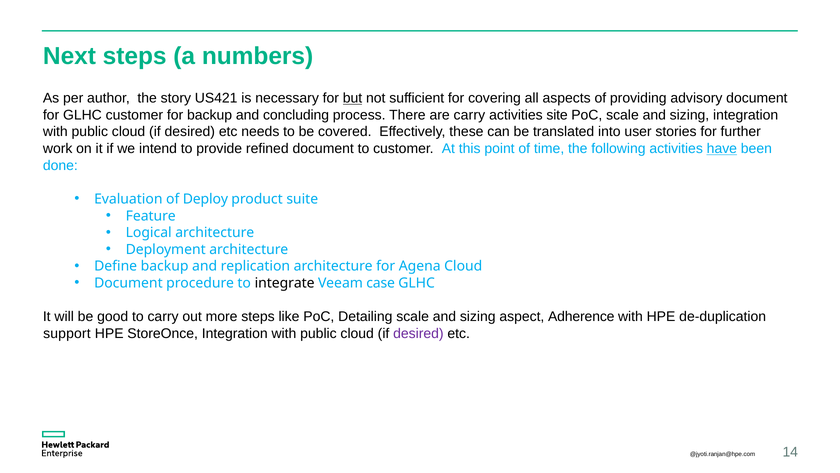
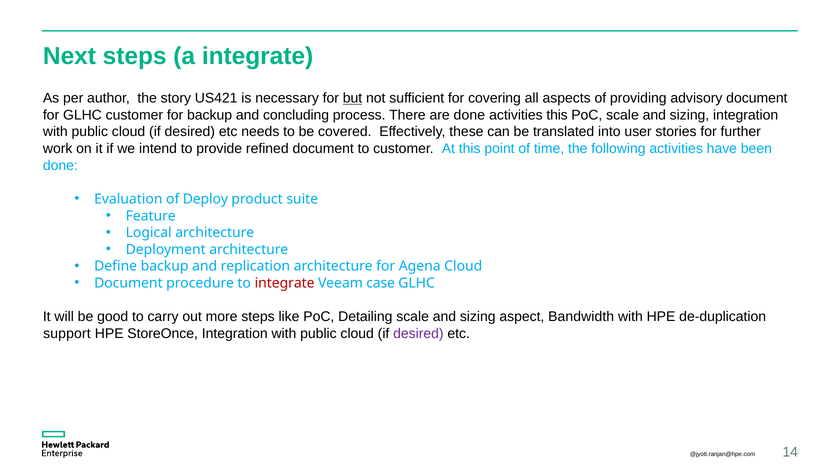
a numbers: numbers -> integrate (258, 56)
are carry: carry -> done (469, 115)
activities site: site -> this (557, 115)
have underline: present -> none (722, 148)
integrate colour: black -> red (285, 283)
Adherence: Adherence -> Bandwidth (581, 316)
